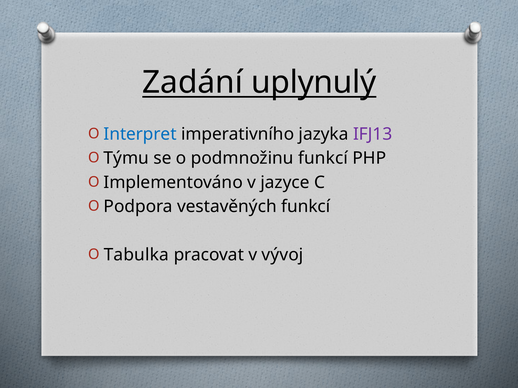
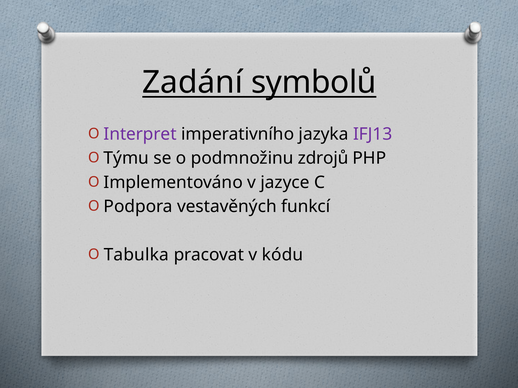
uplynulý: uplynulý -> symbolů (314, 83)
Interpret colour: blue -> purple (140, 134)
podmnožinu funkcí: funkcí -> zdrojů (323, 158)
vývoj: vývoj -> kódu (282, 255)
